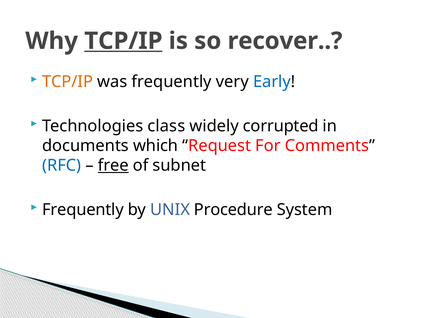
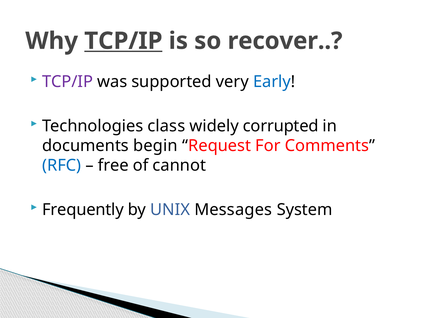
TCP/IP colour: orange -> purple (68, 82)
was frequently: frequently -> supported (172, 82)
which: which -> begin (155, 145)
free underline: present -> none (113, 165)
subnet: subnet -> cannot (179, 165)
Procedure: Procedure -> Messages (233, 209)
